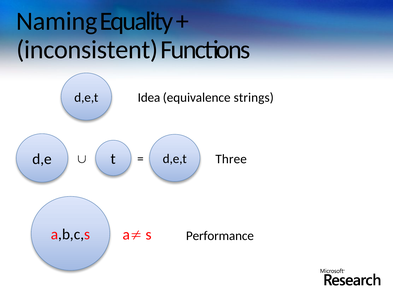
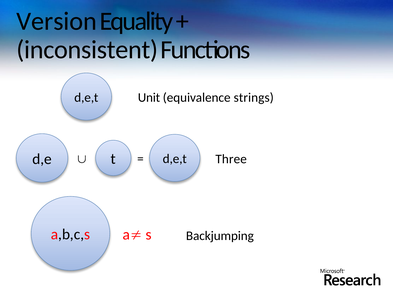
Naming: Naming -> Version (57, 21)
Idea: Idea -> Unit (149, 97)
Performance: Performance -> Backjumping (220, 236)
